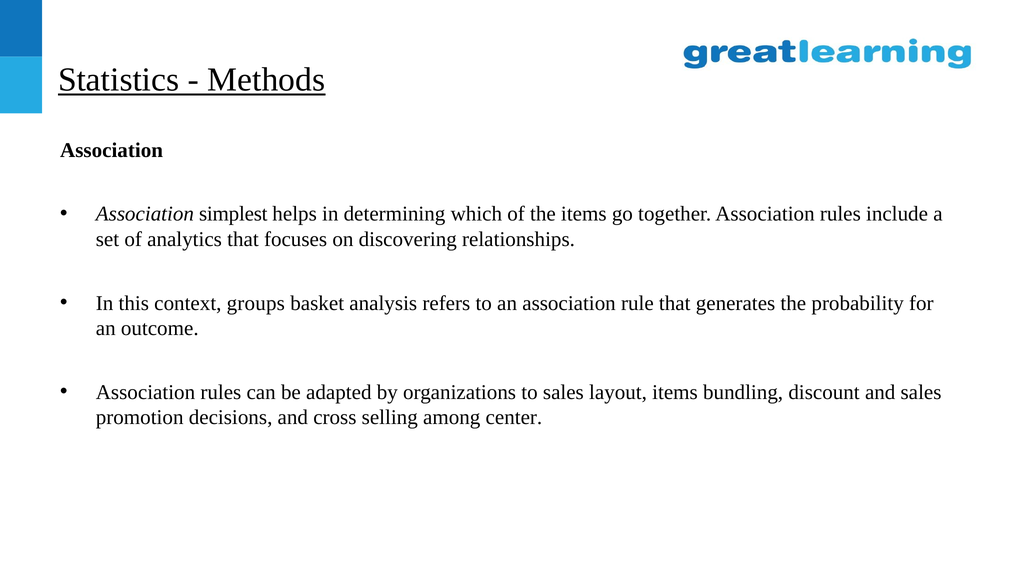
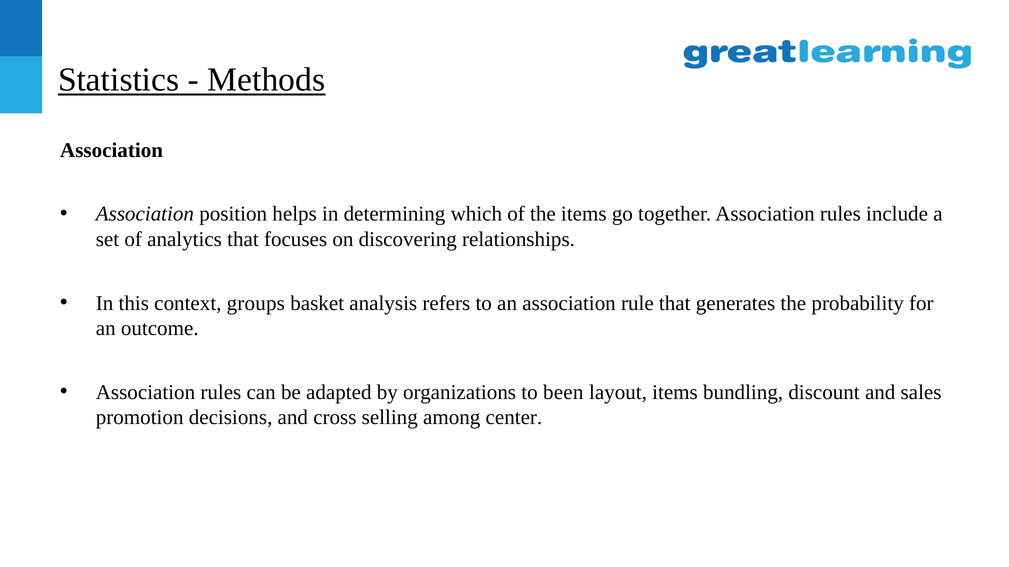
simplest: simplest -> position (233, 214)
to sales: sales -> been (563, 393)
